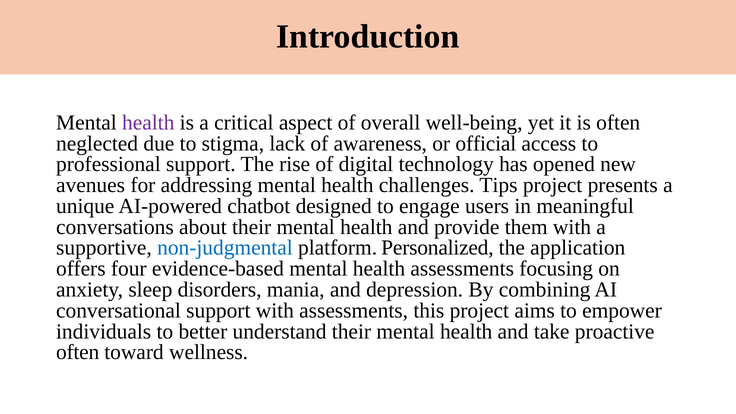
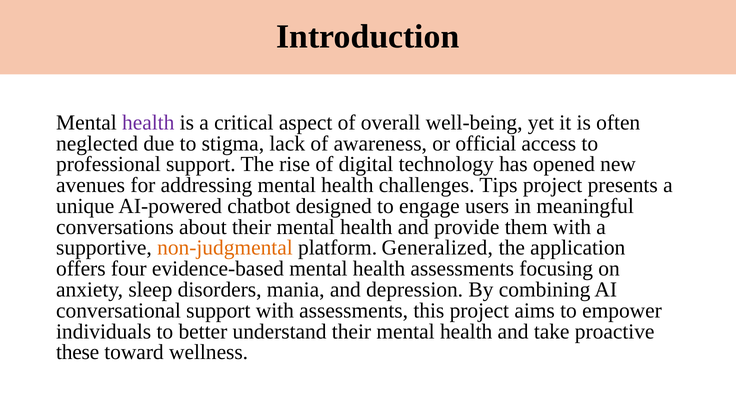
non-judgmental colour: blue -> orange (225, 248)
Personalized: Personalized -> Generalized (437, 248)
often: often -> these (78, 352)
